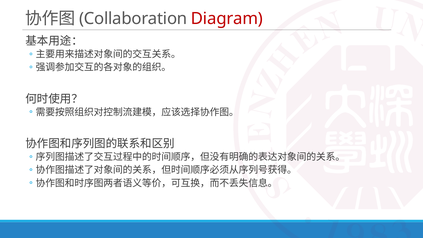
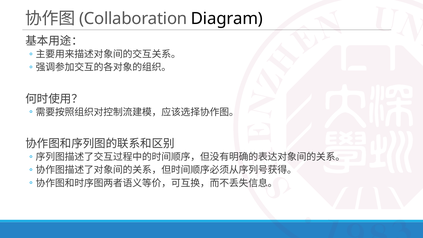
Diagram colour: red -> black (227, 19)
